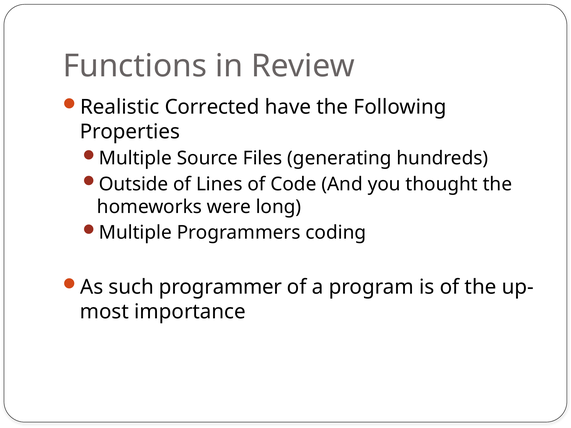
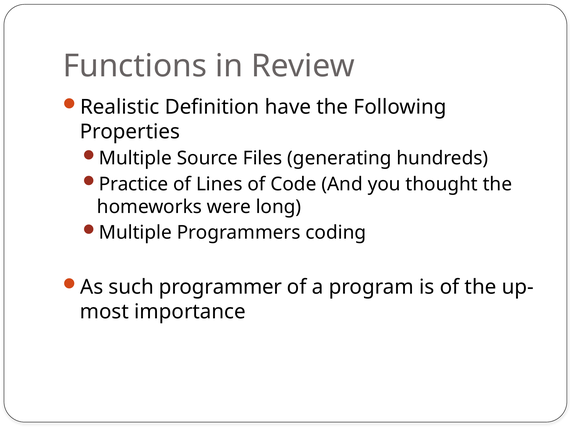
Corrected: Corrected -> Definition (212, 107)
Outside: Outside -> Practice (134, 184)
